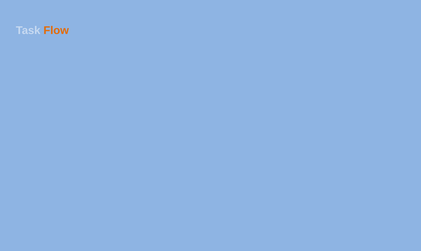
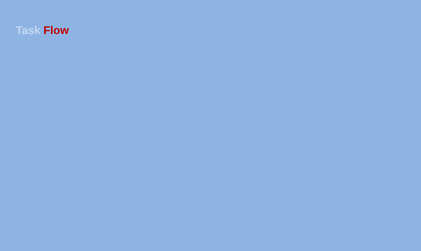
Flow colour: orange -> red (56, 30)
